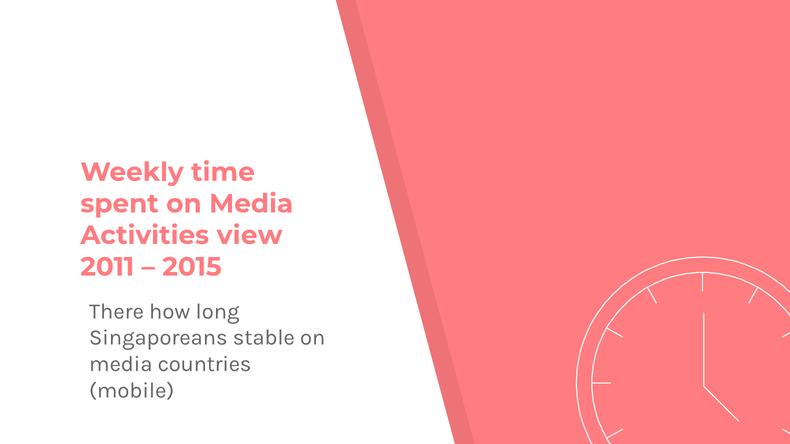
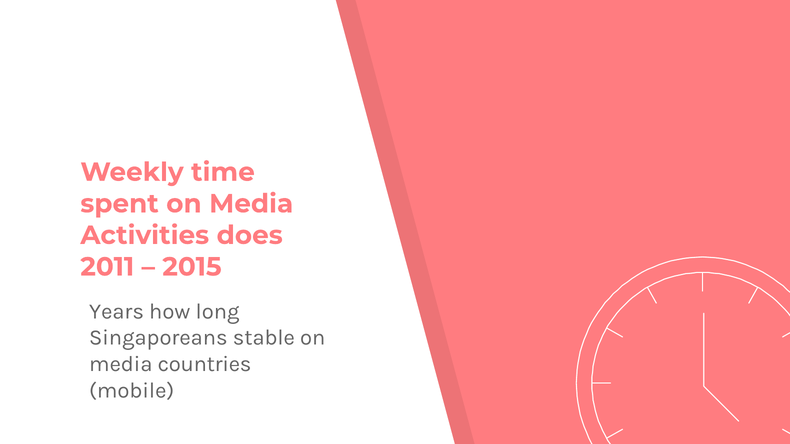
view: view -> does (250, 235)
There: There -> Years (117, 312)
